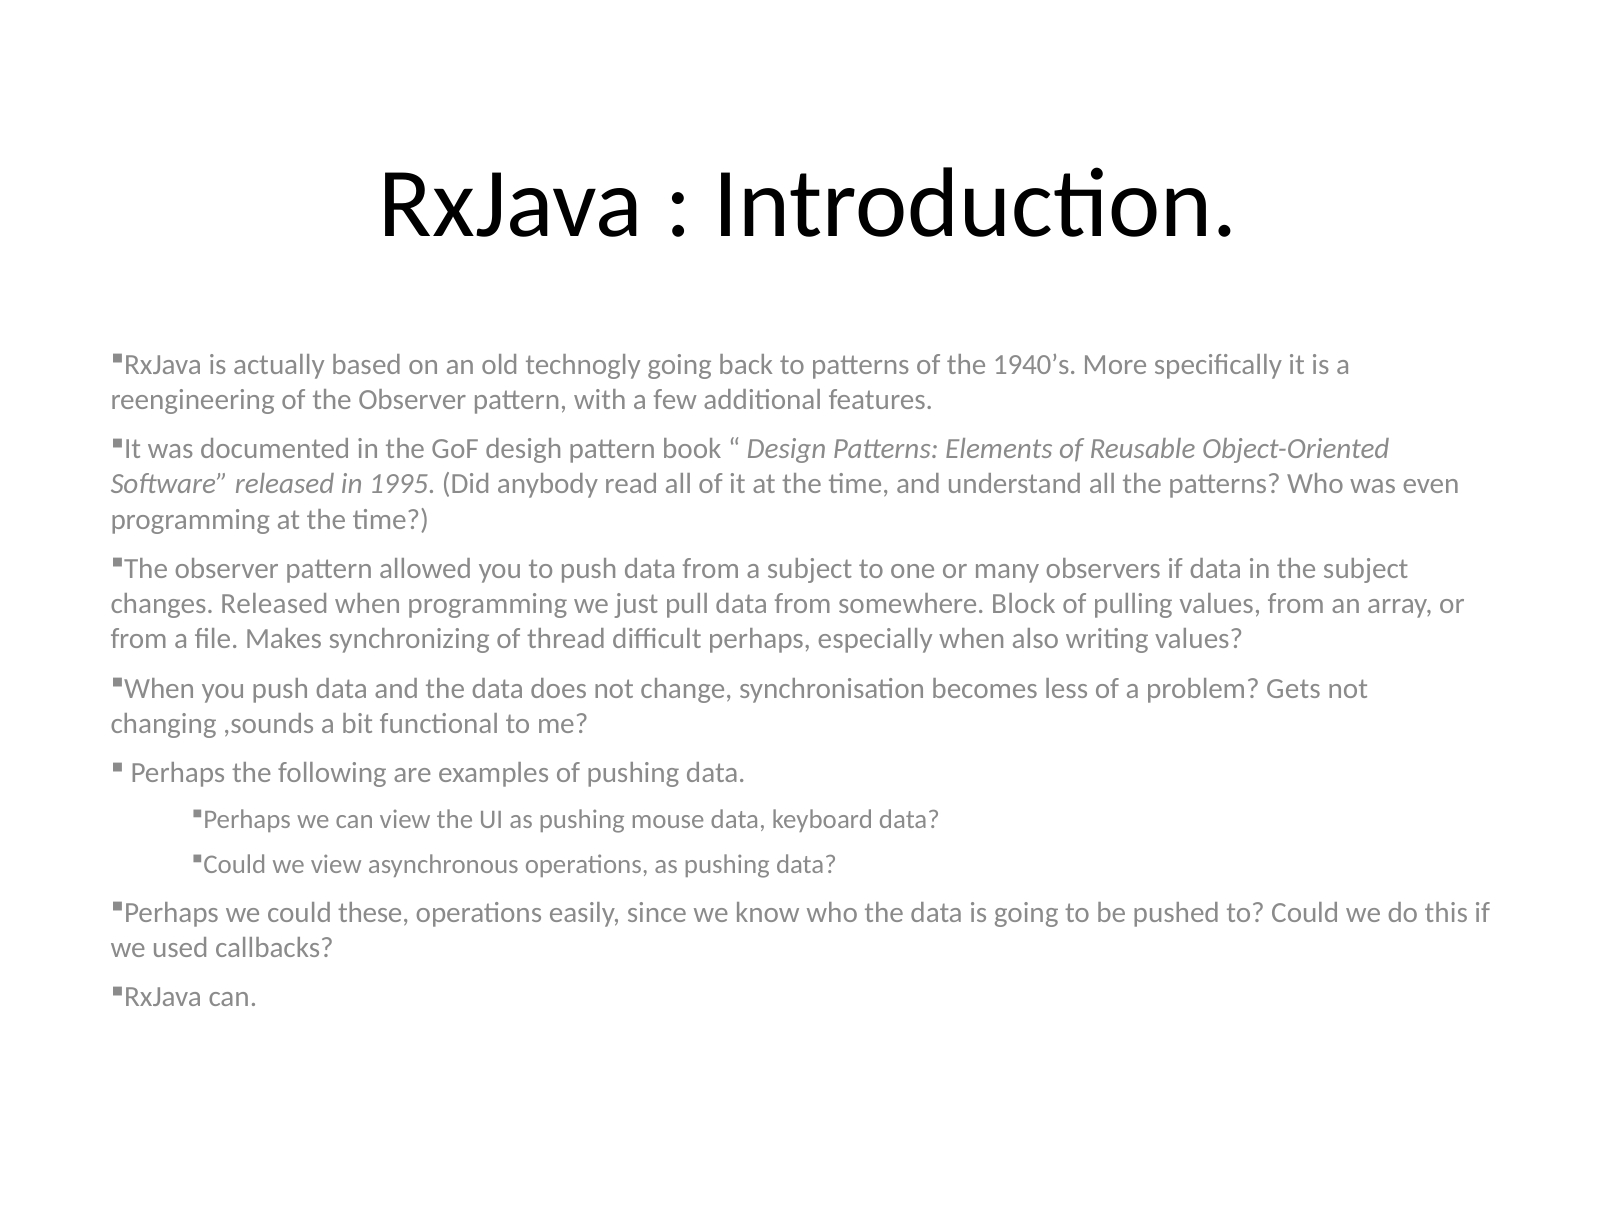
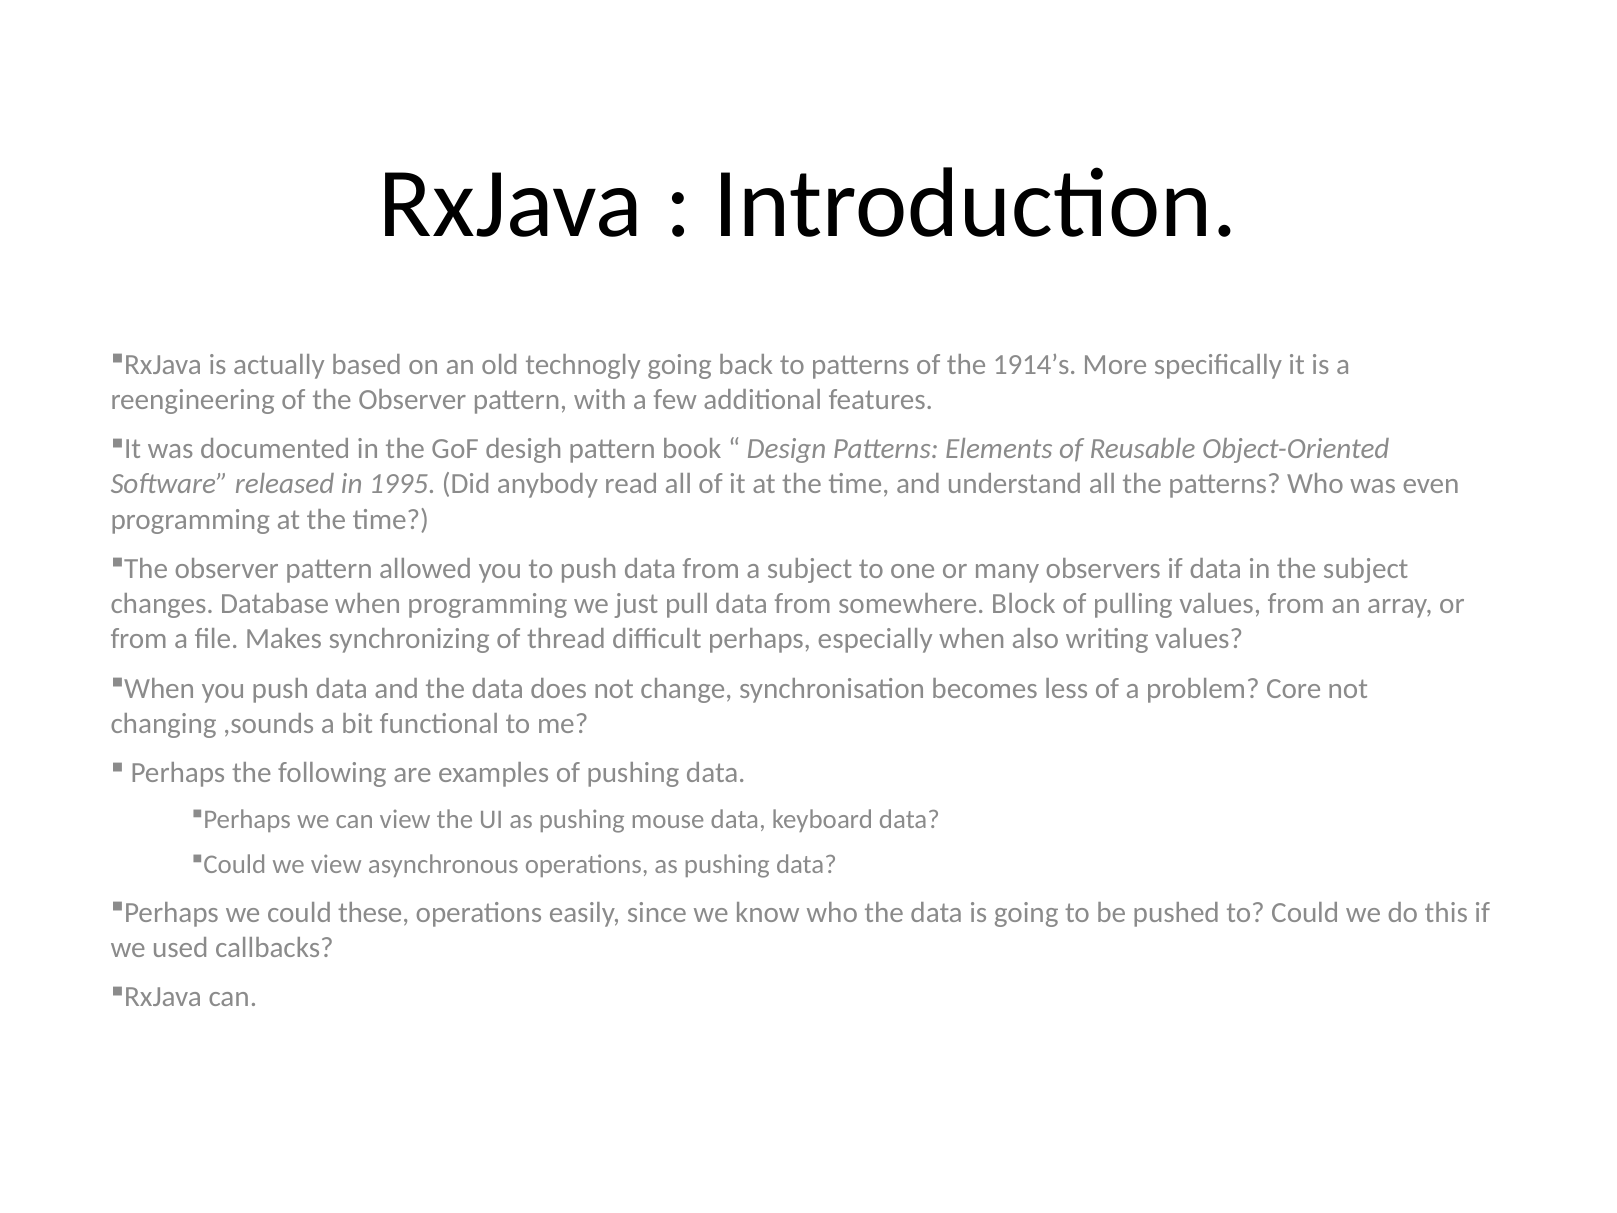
1940’s: 1940’s -> 1914’s (1035, 365)
changes Released: Released -> Database (275, 604)
Gets: Gets -> Core (1294, 688)
